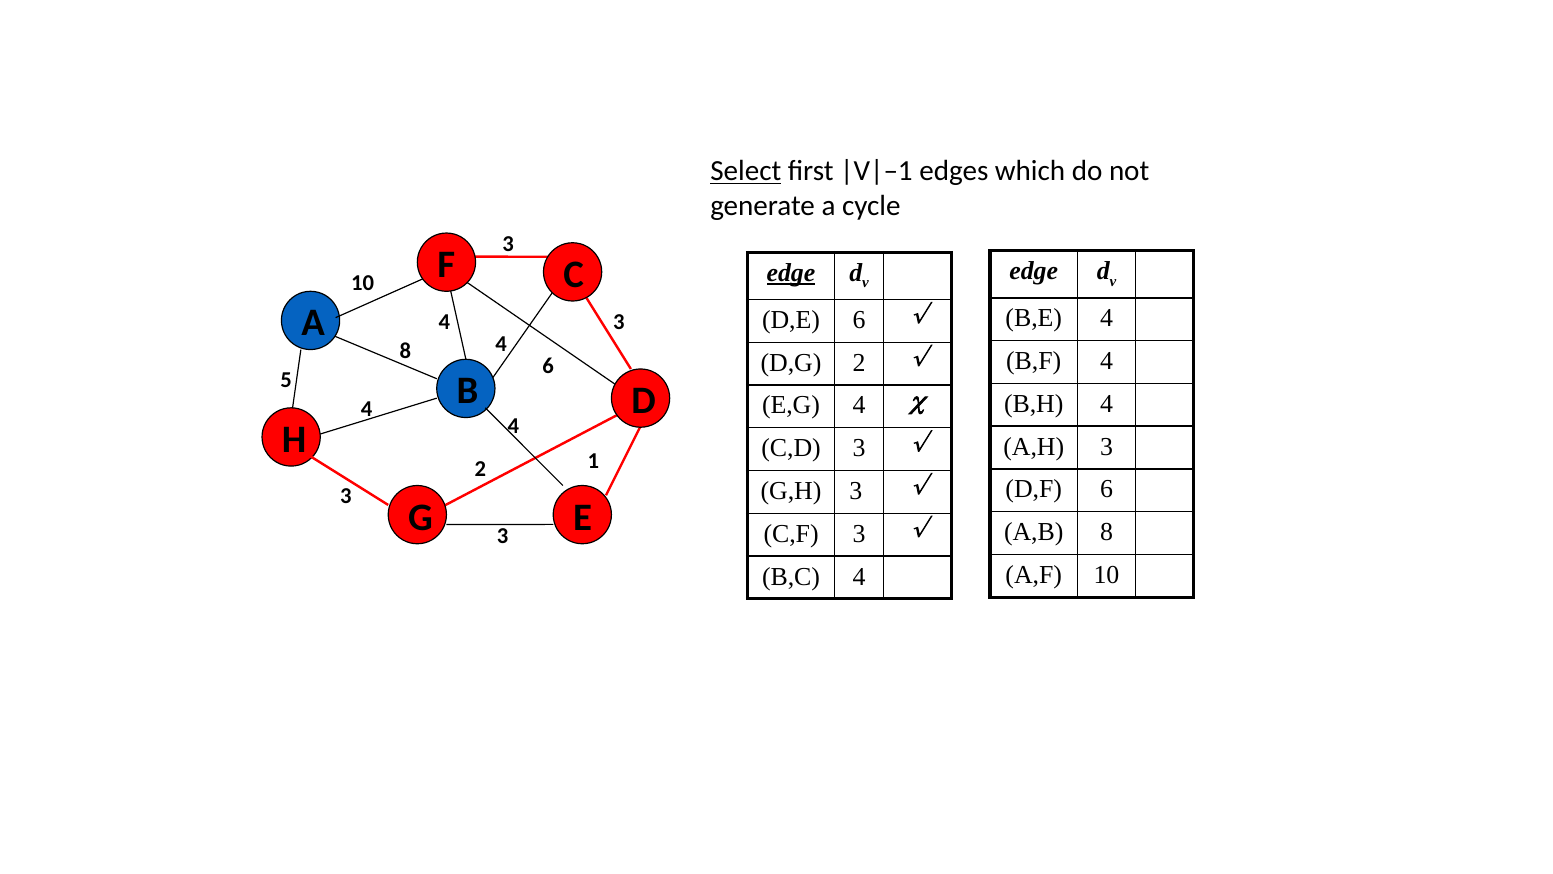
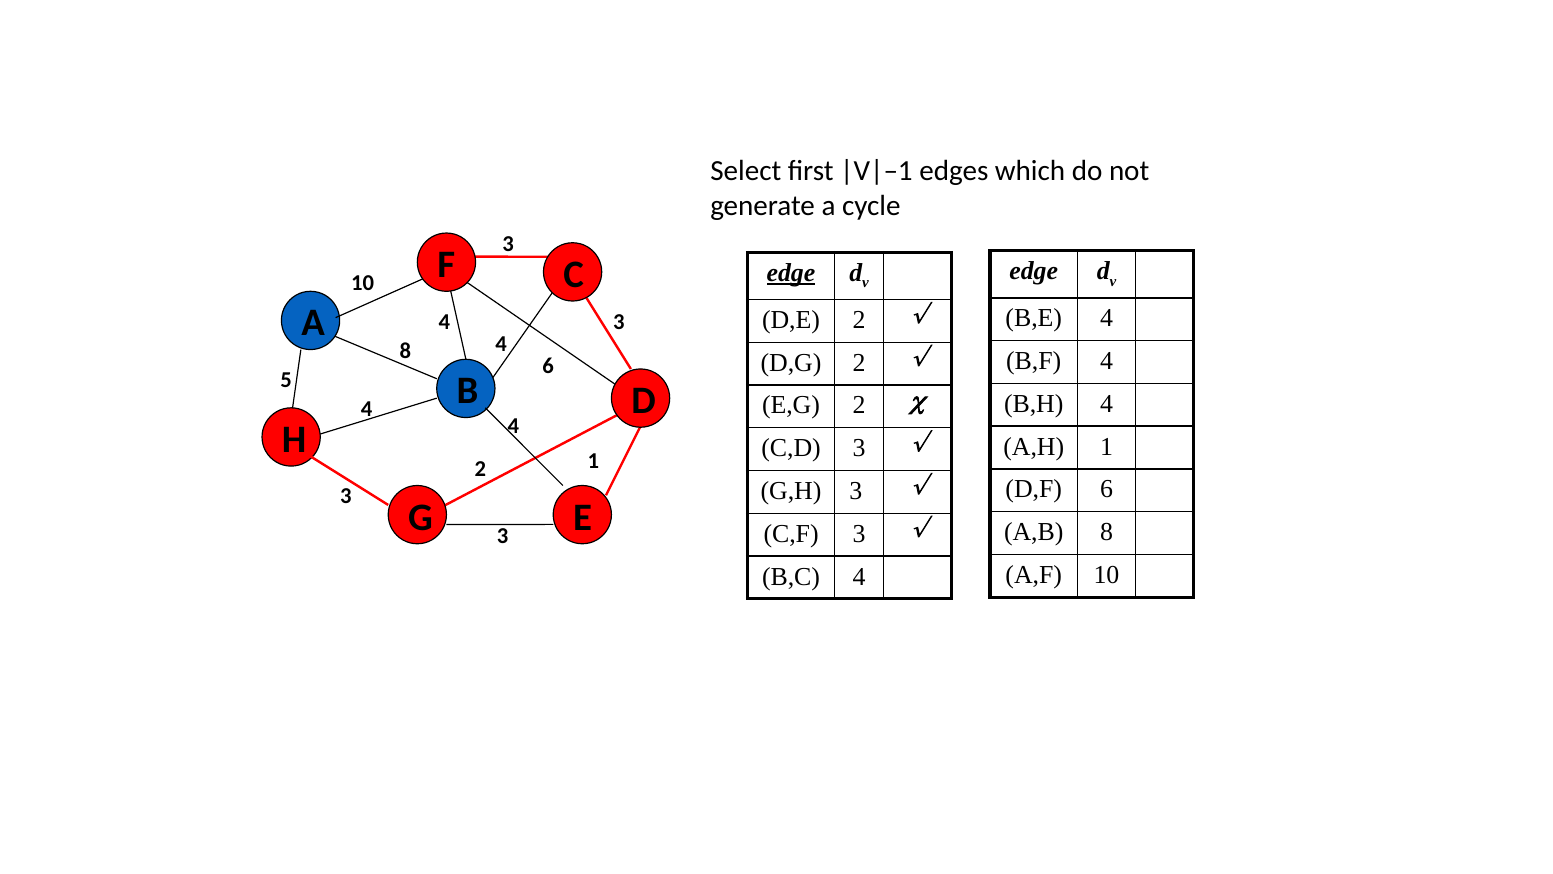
Select underline: present -> none (746, 171)
D,E 6: 6 -> 2 (859, 320)
E,G 4: 4 -> 2 (859, 405)
A,H 3: 3 -> 1 (1107, 446)
